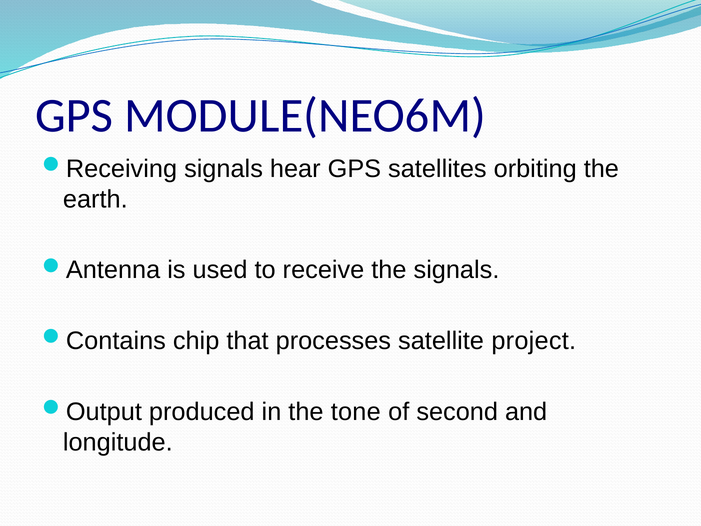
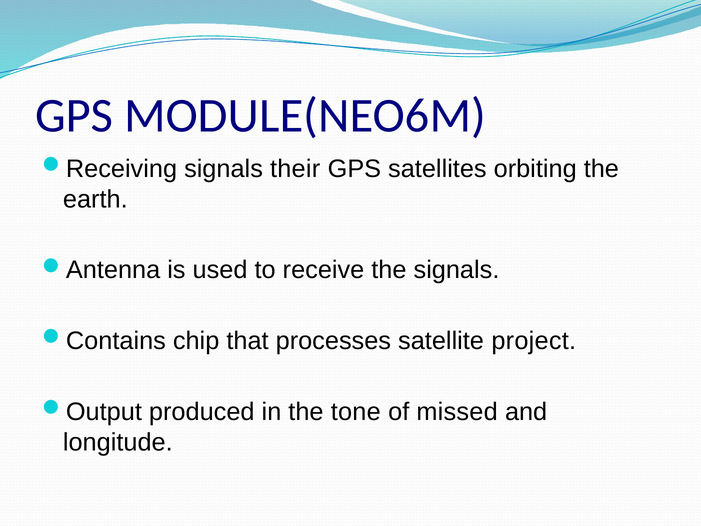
hear: hear -> their (295, 169)
second: second -> missed (457, 412)
